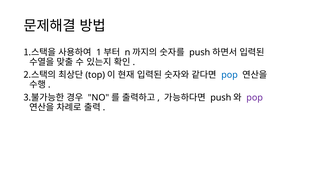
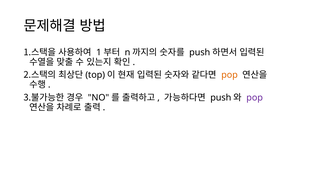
pop colour: blue -> orange (230, 75)
